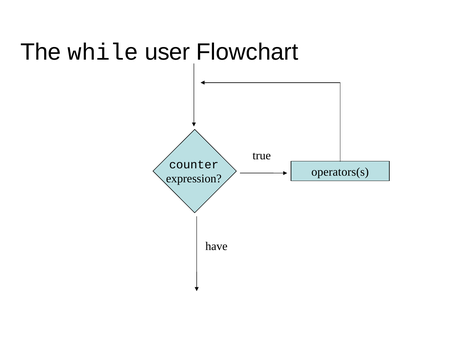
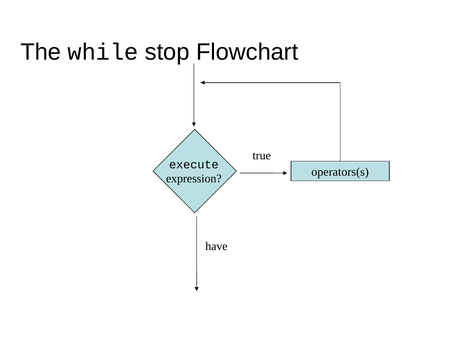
user: user -> stop (167, 52)
counter: counter -> execute (194, 165)
